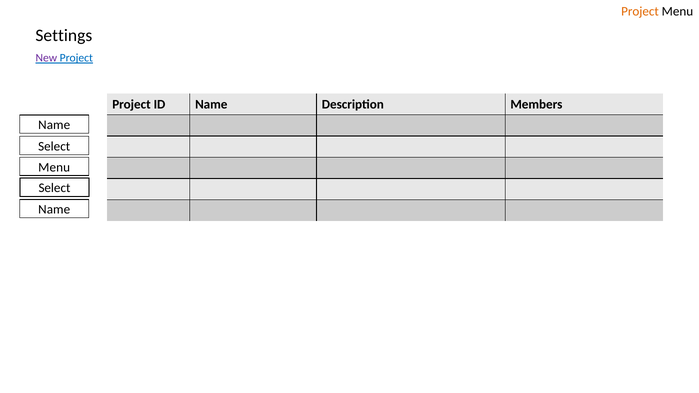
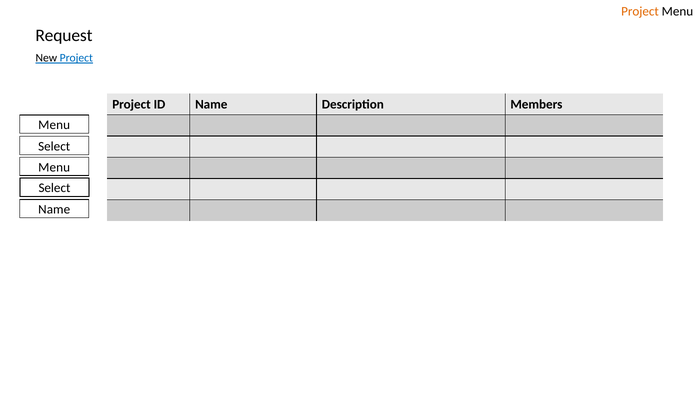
Settings: Settings -> Request (64, 35)
New colour: purple -> black (46, 58)
Name: Name -> Menu (54, 125)
